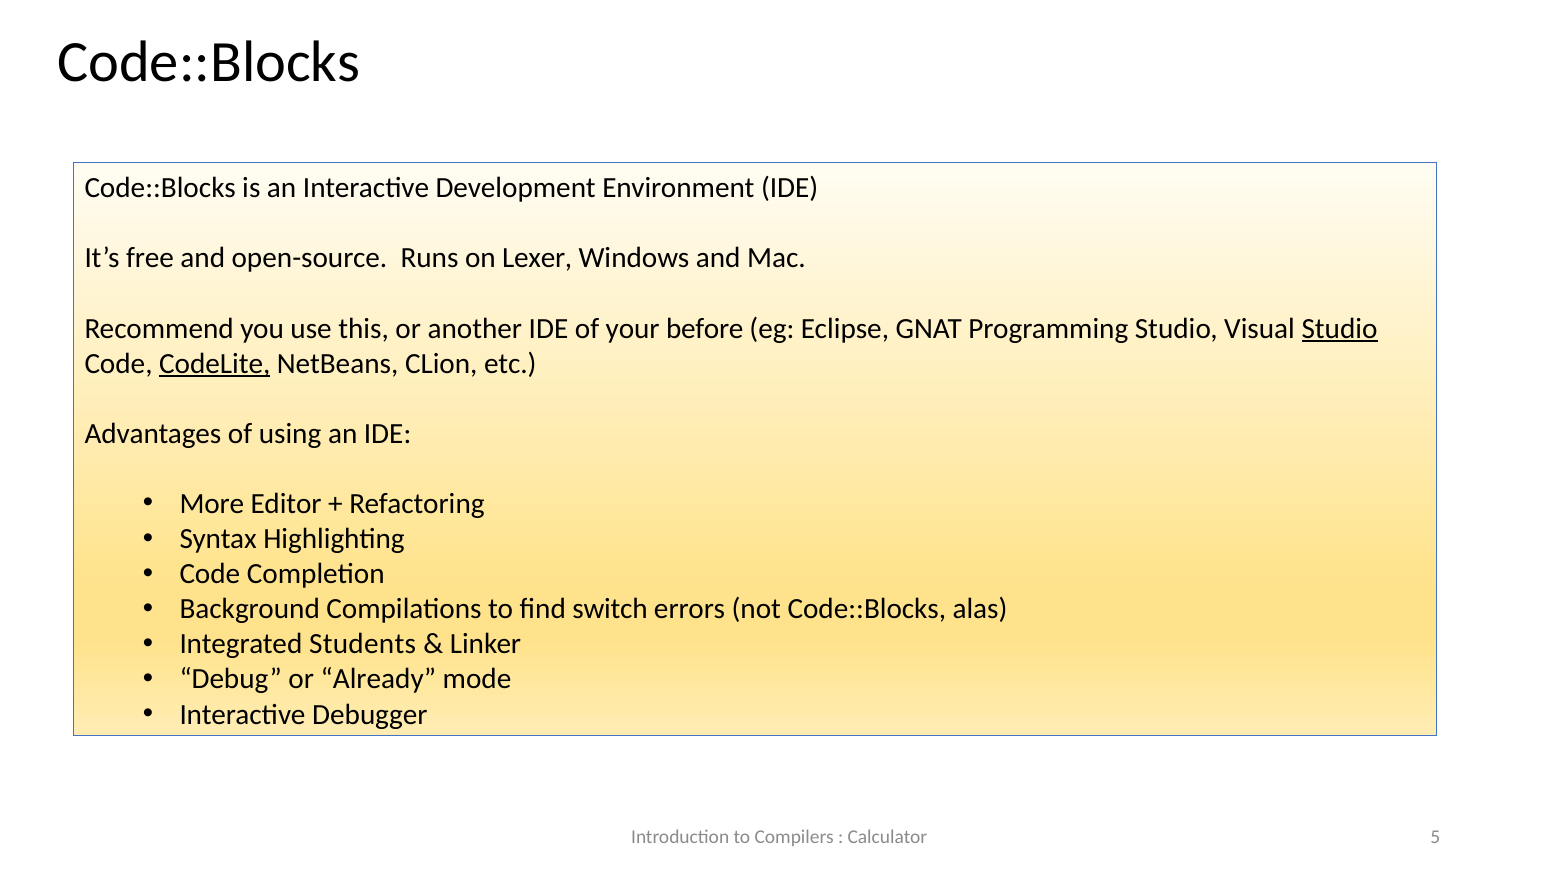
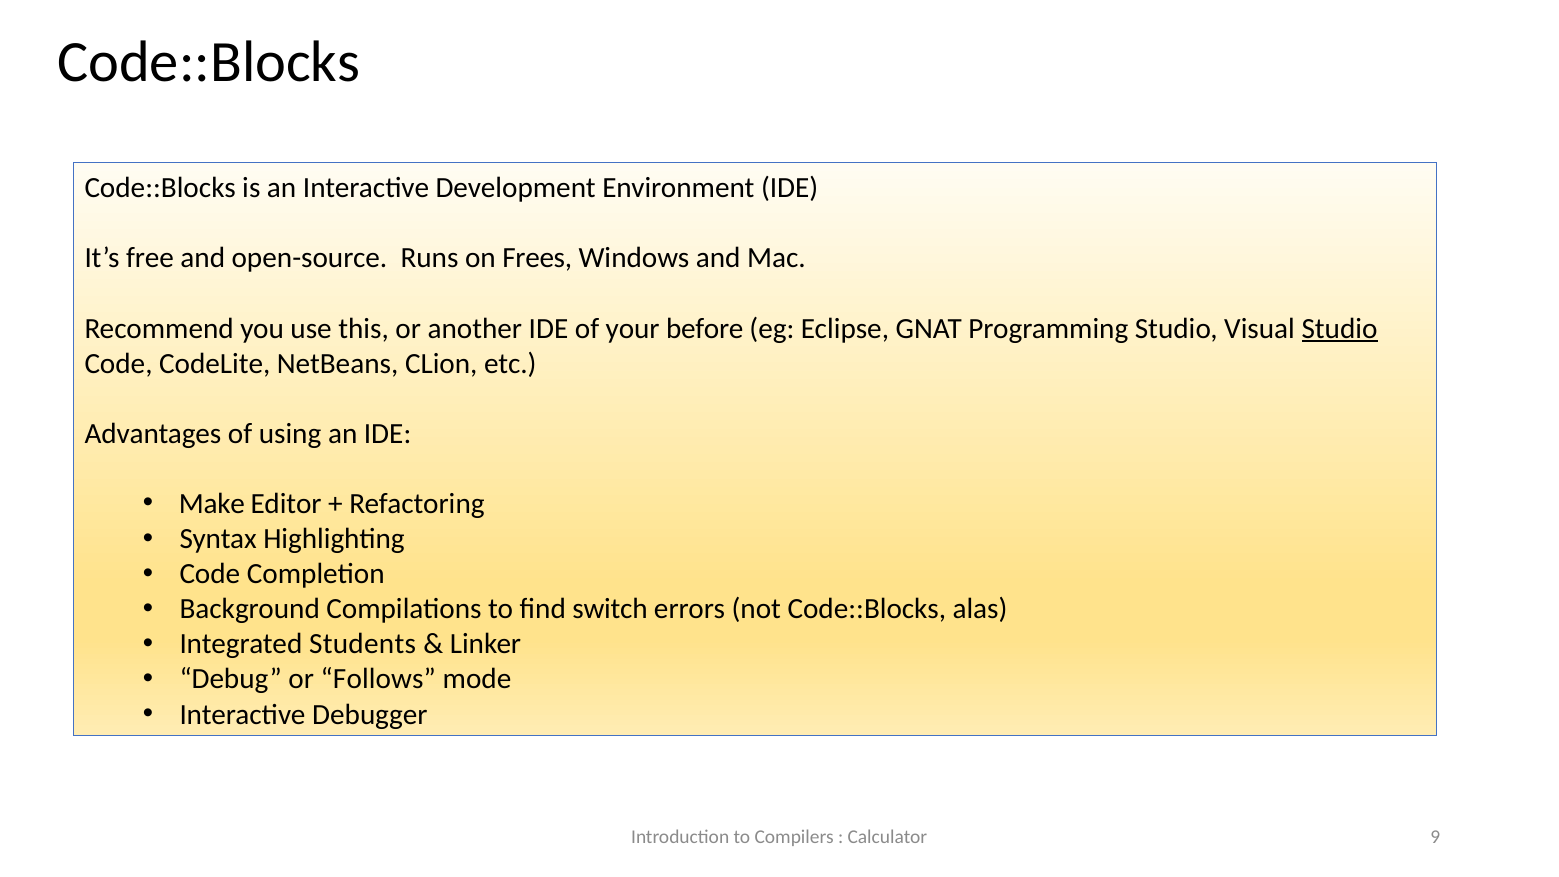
Lexer: Lexer -> Frees (537, 258)
CodeLite underline: present -> none (215, 364)
More: More -> Make (212, 504)
Already: Already -> Follows (378, 679)
5: 5 -> 9 (1435, 837)
